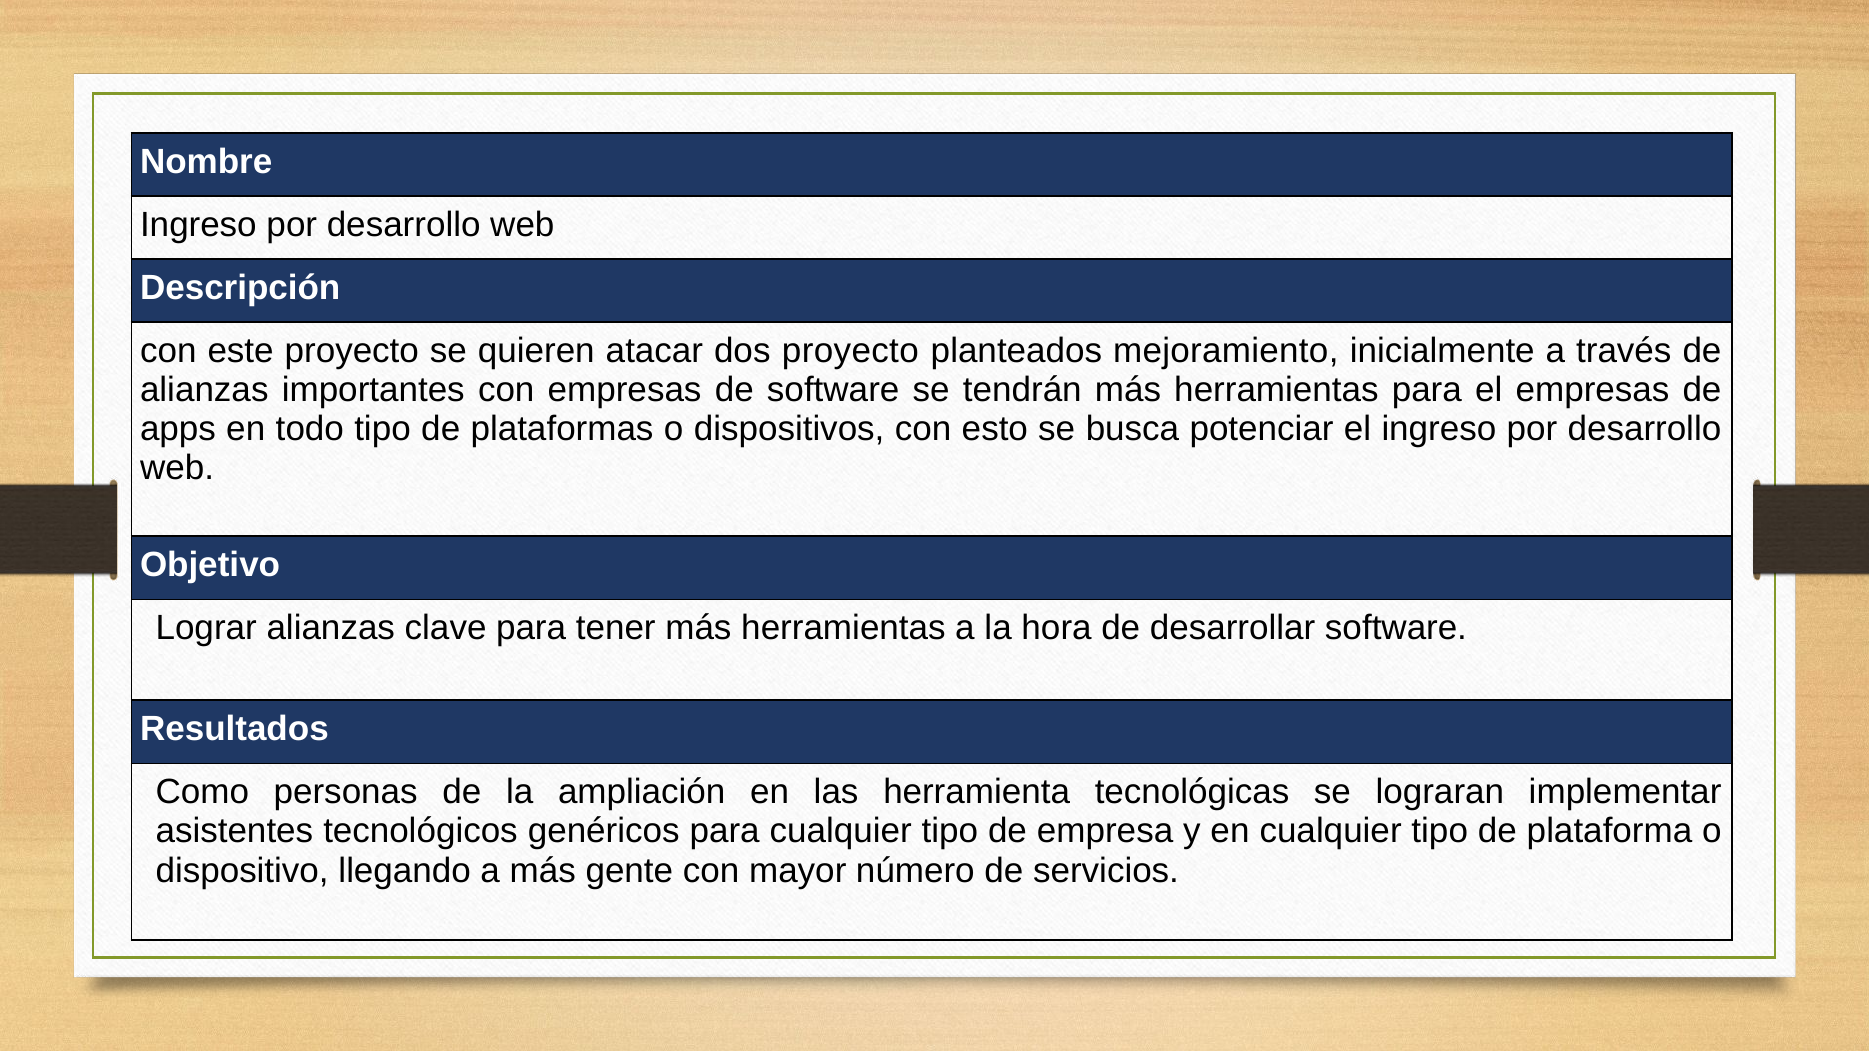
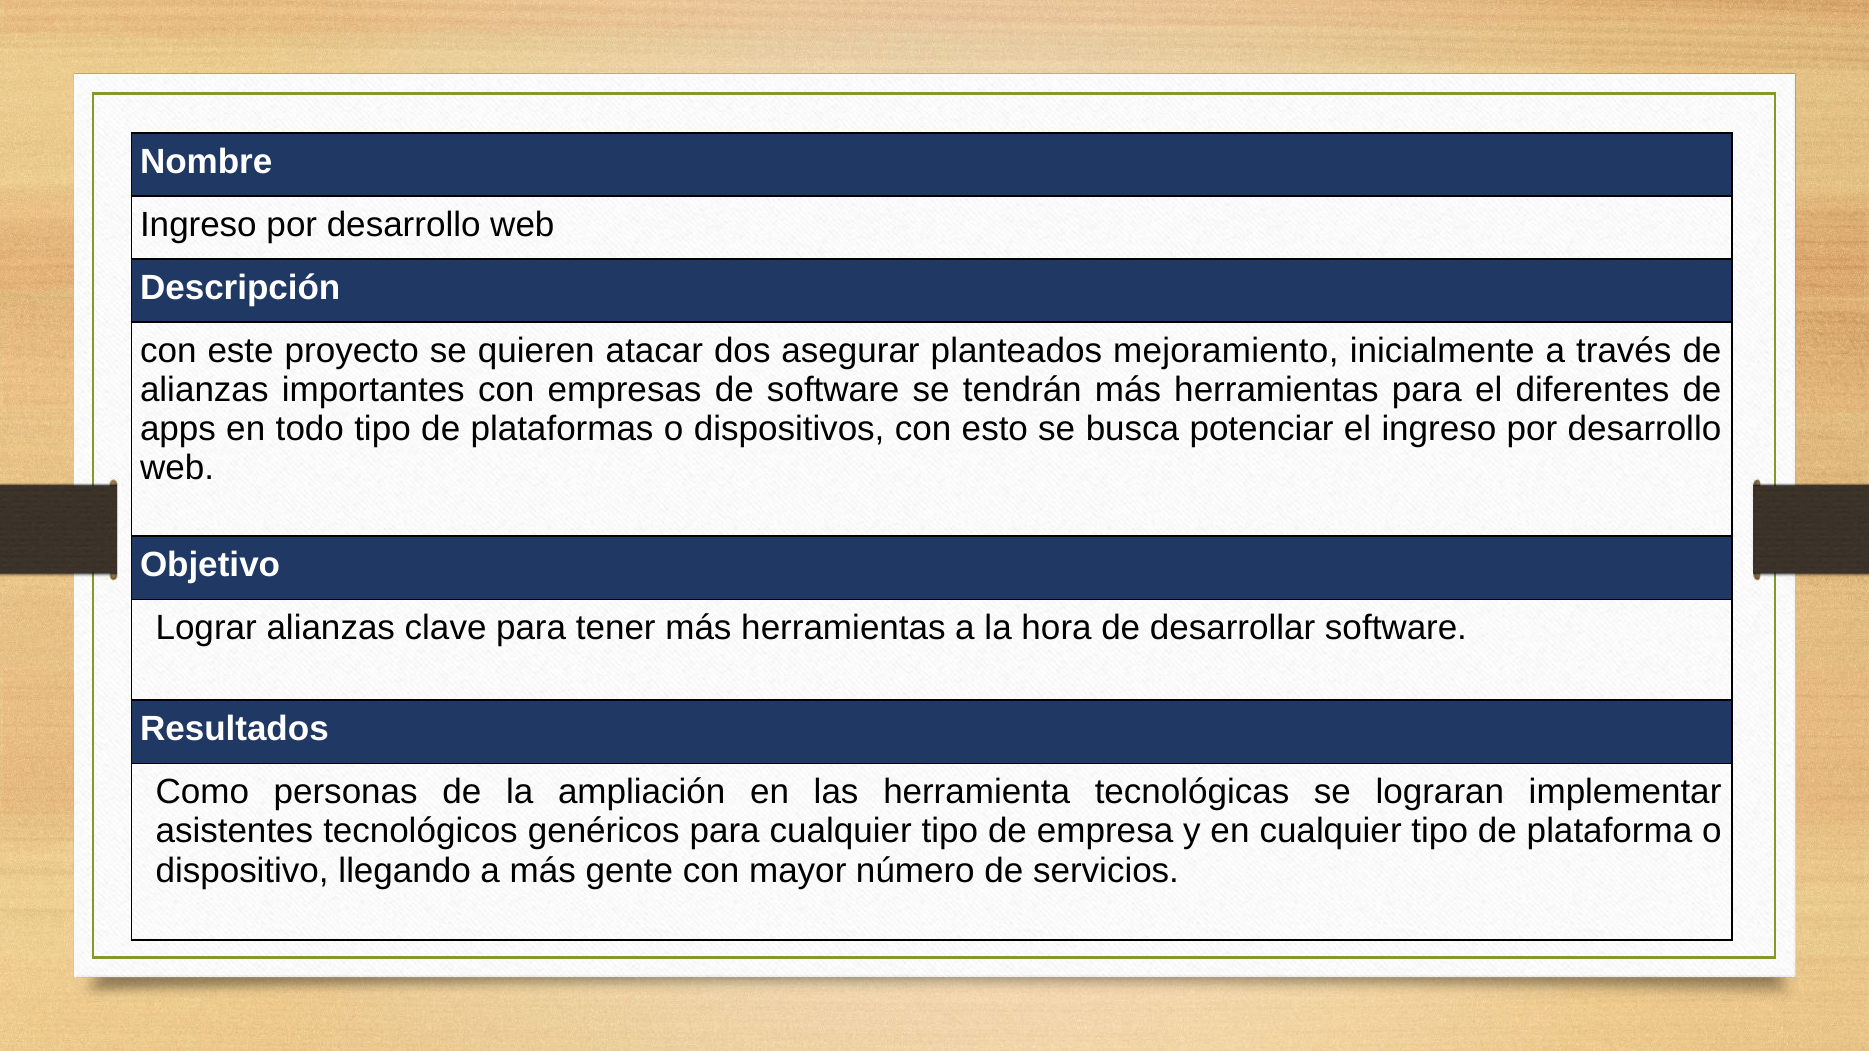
dos proyecto: proyecto -> asegurar (851, 351)
el empresas: empresas -> diferentes (1593, 390)
